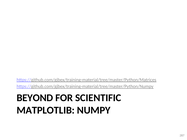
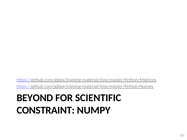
MATPLOTLIB: MATPLOTLIB -> CONSTRAINT (46, 110)
